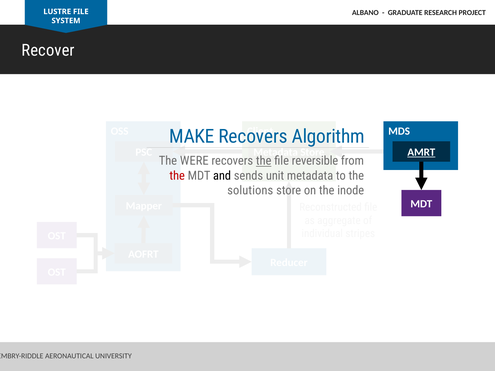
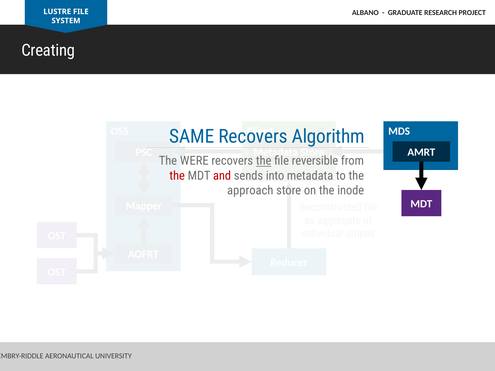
Recover: Recover -> Creating (48, 50)
MAKE: MAKE -> SAME (192, 136)
AMRT underline: present -> none (421, 152)
and colour: black -> red (222, 176)
unit: unit -> into (275, 176)
solutions: solutions -> approach (250, 191)
